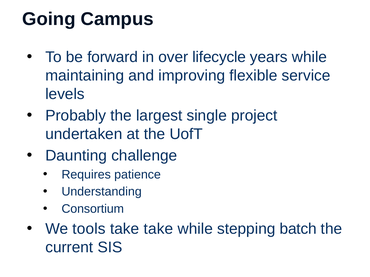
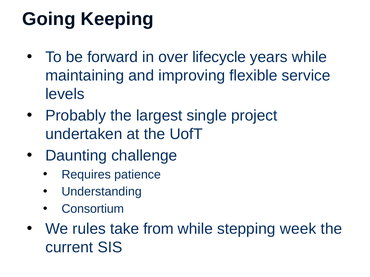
Campus: Campus -> Keeping (117, 19)
tools: tools -> rules (89, 229)
take take: take -> from (159, 229)
batch: batch -> week (298, 229)
